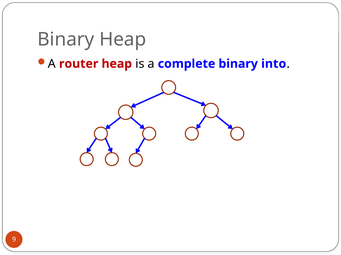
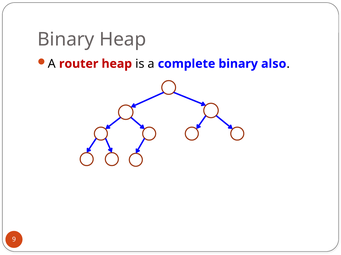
into: into -> also (274, 64)
